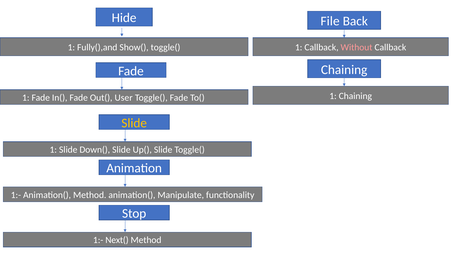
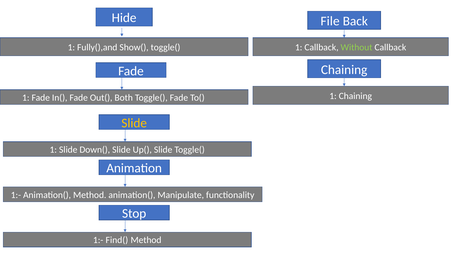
Without colour: pink -> light green (357, 47)
User: User -> Both (124, 98)
Next(: Next( -> Find( (117, 240)
